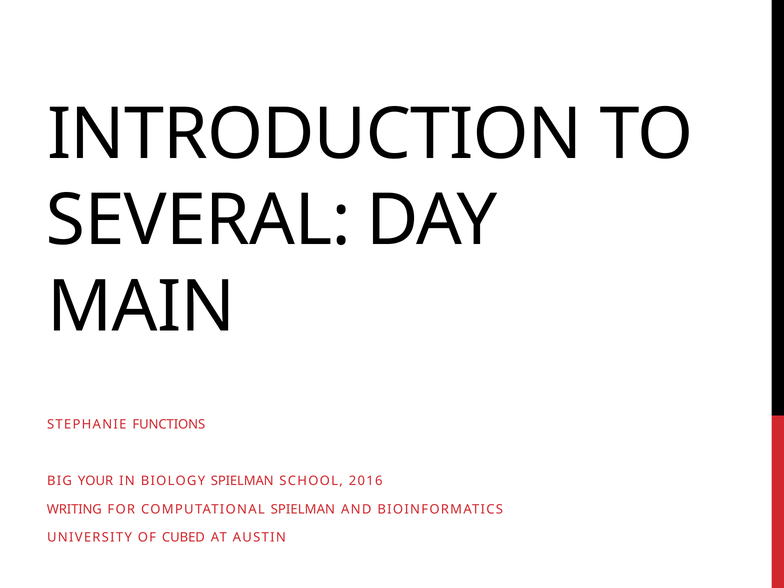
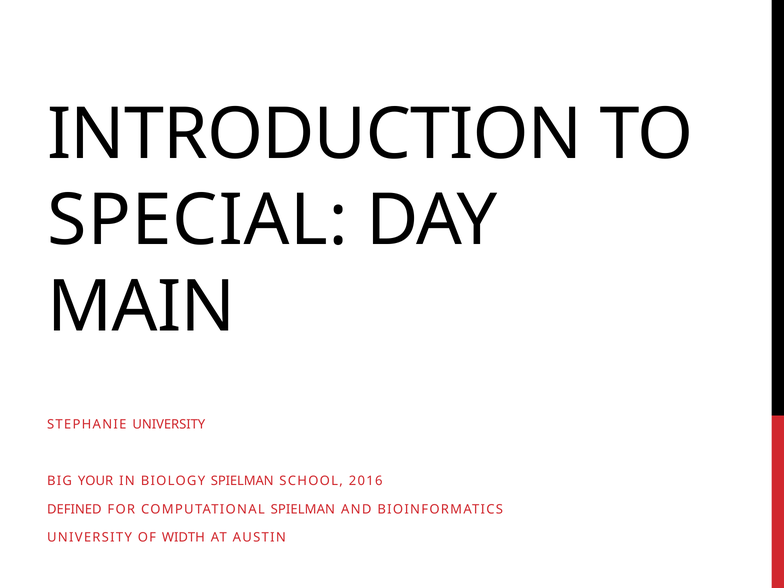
SEVERAL: SEVERAL -> SPECIAL (198, 221)
STEPHANIE FUNCTIONS: FUNCTIONS -> UNIVERSITY (169, 424)
WRITING: WRITING -> DEFINED (74, 509)
CUBED: CUBED -> WIDTH (183, 538)
